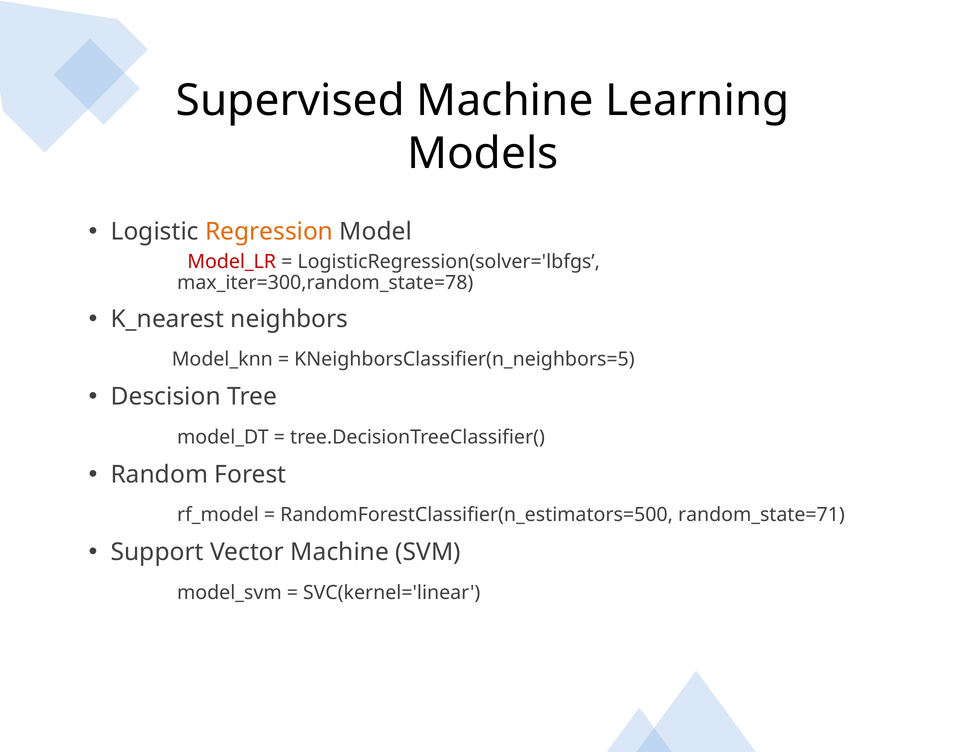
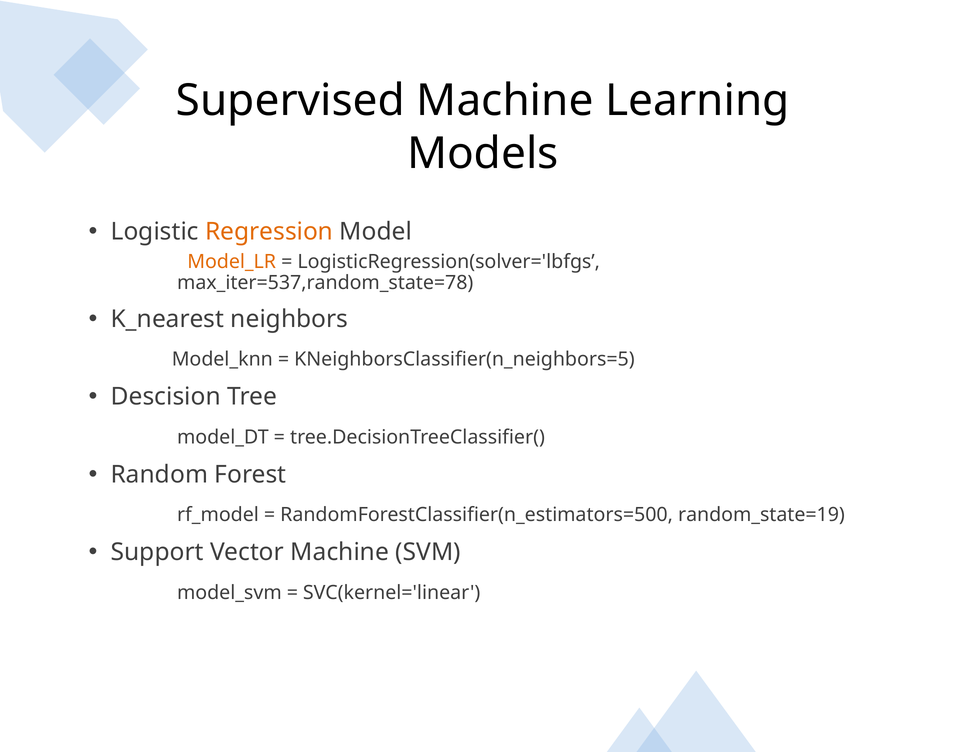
Model_LR colour: red -> orange (232, 262)
max_iter=300,random_state=78: max_iter=300,random_state=78 -> max_iter=537,random_state=78 (325, 283)
random_state=71: random_state=71 -> random_state=19 (761, 515)
